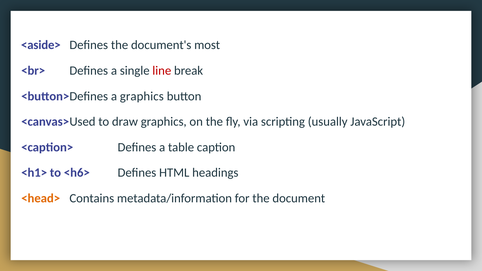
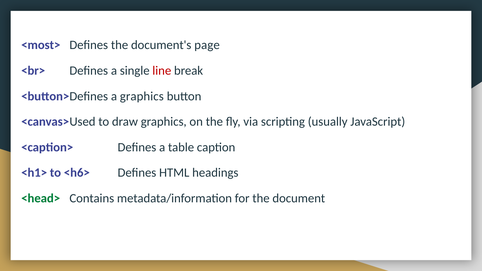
<aside>: <aside> -> <most> (41, 45)
most: most -> page (207, 45)
<head> colour: orange -> green (41, 198)
